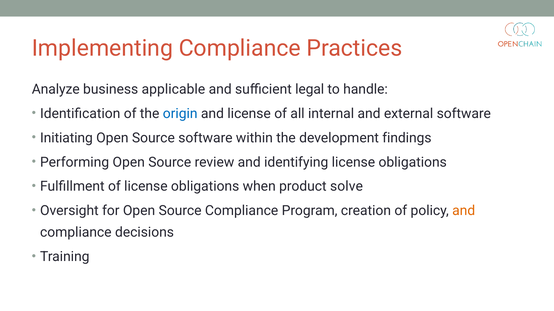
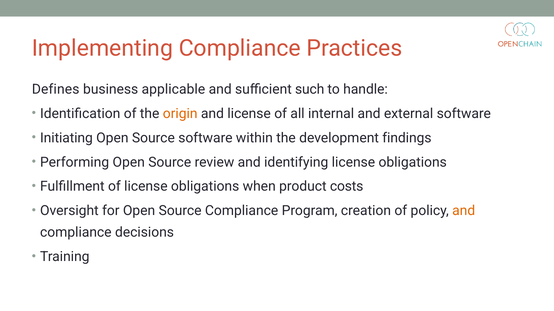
Analyze: Analyze -> Defines (56, 89)
legal: legal -> such (310, 89)
origin colour: blue -> orange (180, 114)
solve: solve -> costs (347, 187)
